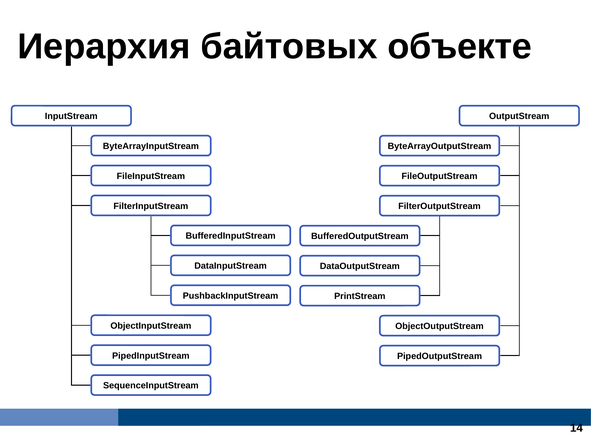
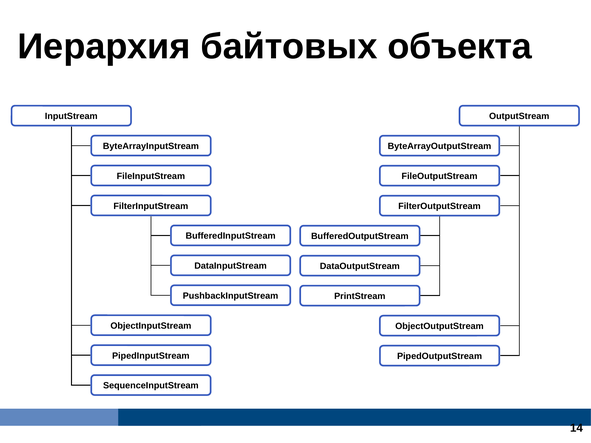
объекте: объекте -> объекта (460, 47)
